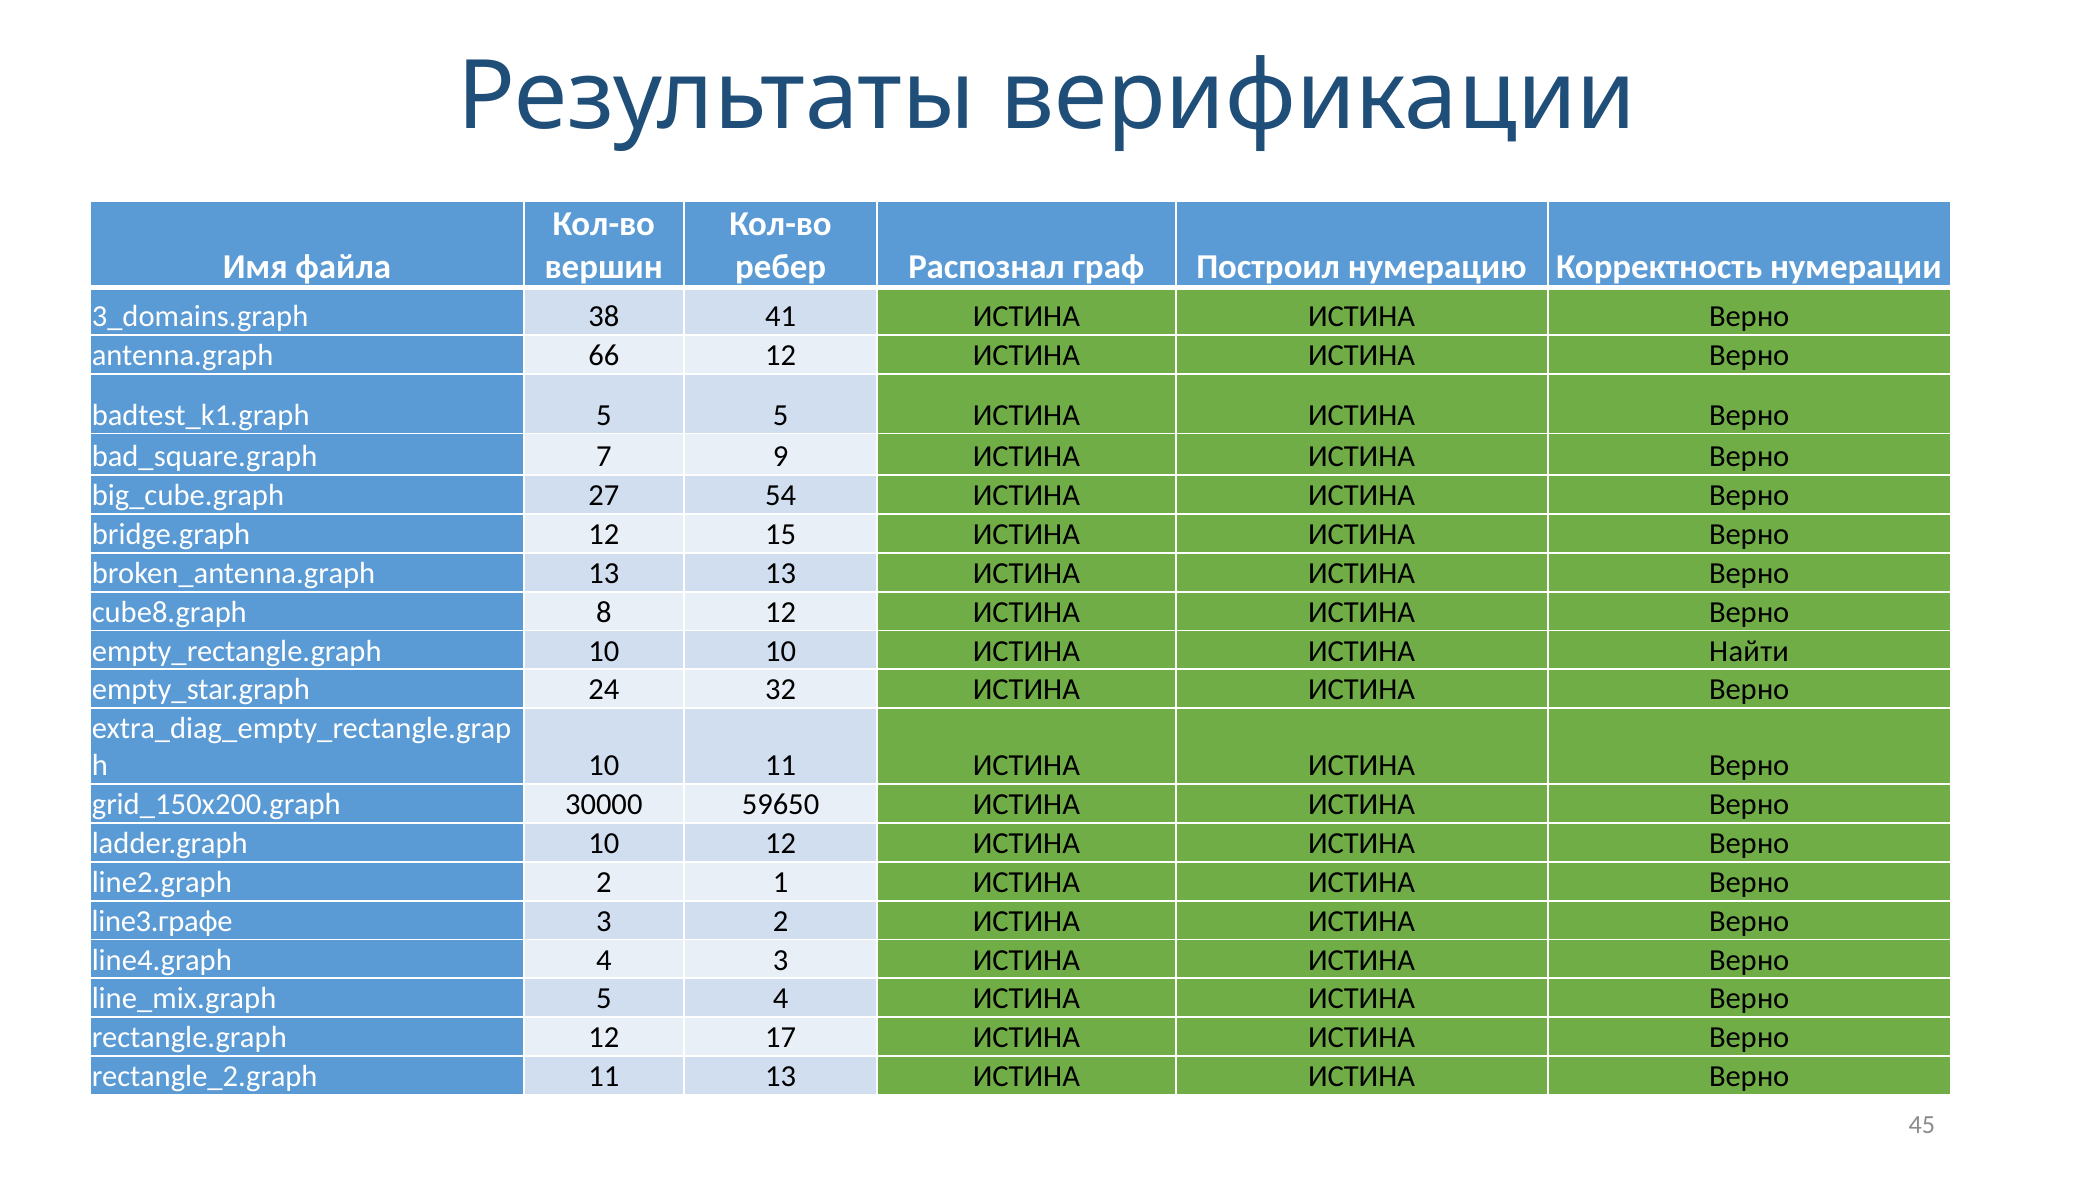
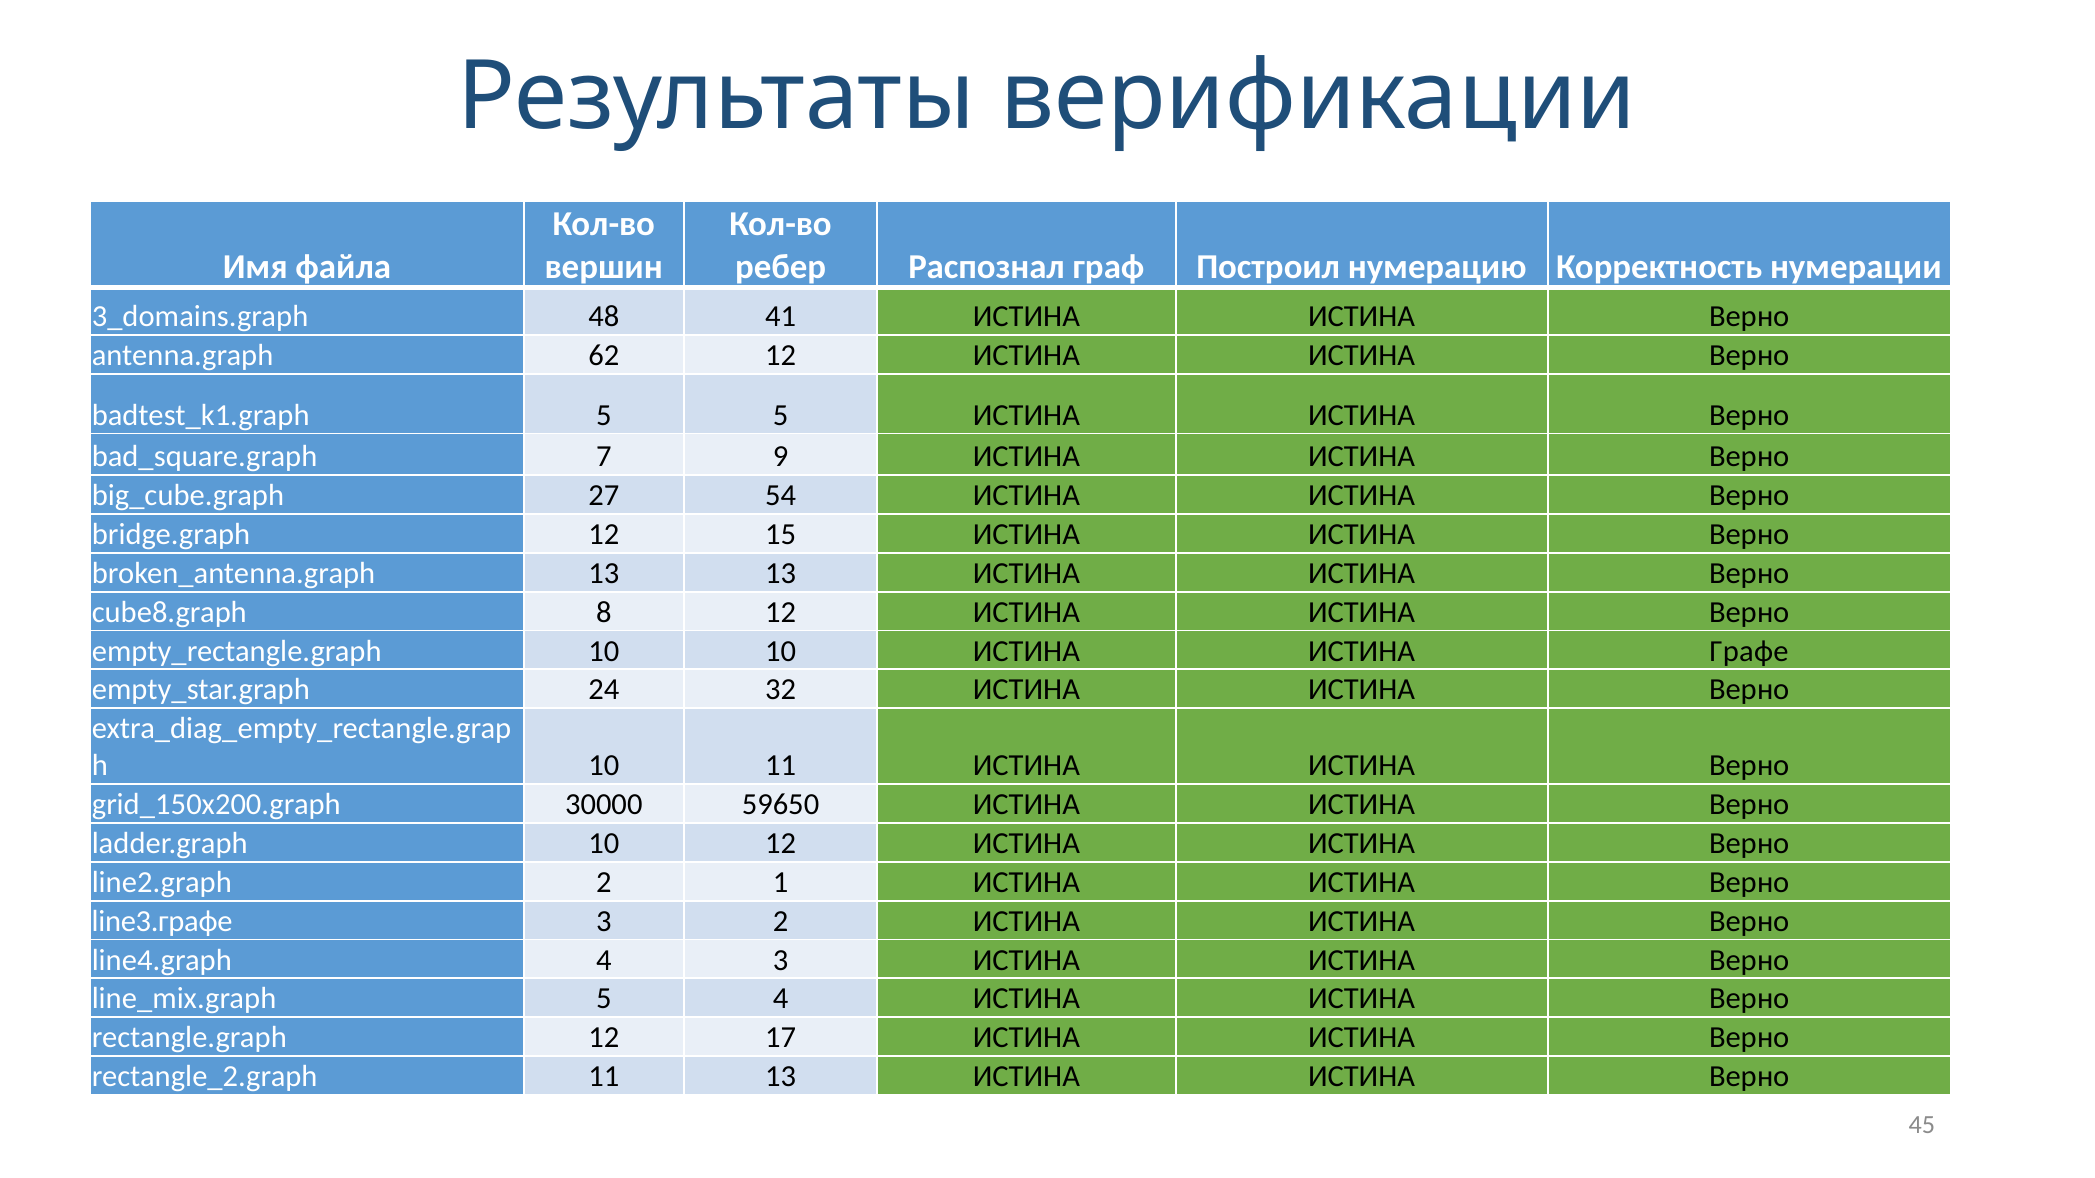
38: 38 -> 48 (604, 317)
66: 66 -> 62 (604, 356)
Найти: Найти -> Графе (1749, 651)
